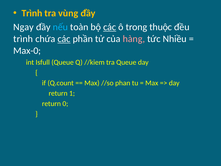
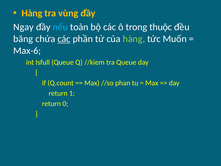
Trình: Trình -> Hàng (32, 13)
các underline: present -> none (110, 27)
trình: trình -> băng (23, 39)
hàng colour: pink -> light green (134, 39)
Nhiều: Nhiều -> Muốn (175, 39)
Max-0: Max-0 -> Max-6 (27, 51)
